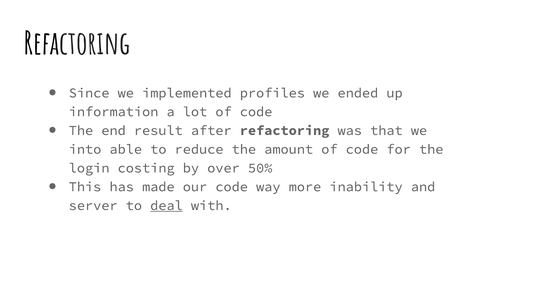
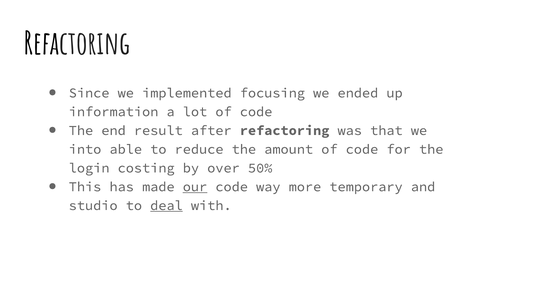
profiles: profiles -> focusing (272, 93)
our underline: none -> present (195, 186)
inability: inability -> temporary (366, 186)
server: server -> studio (93, 205)
